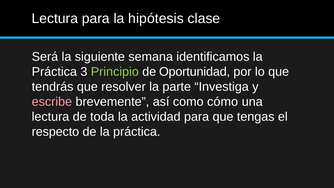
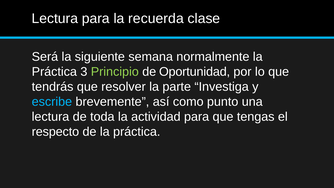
hipótesis: hipótesis -> recuerda (156, 18)
identificamos: identificamos -> normalmente (213, 57)
escribe colour: pink -> light blue (52, 102)
cómo: cómo -> punto (223, 102)
